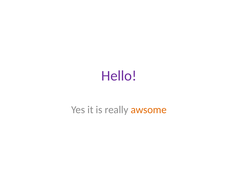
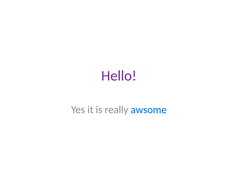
awsome colour: orange -> blue (149, 109)
